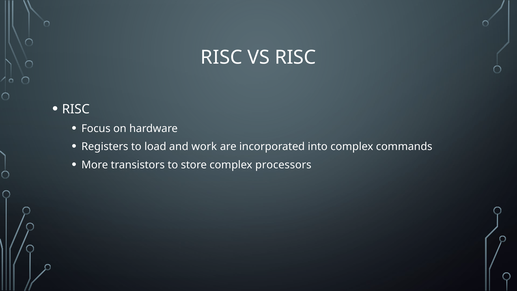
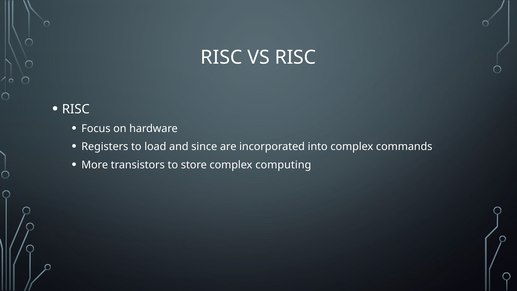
work: work -> since (204, 147)
processors: processors -> computing (283, 165)
